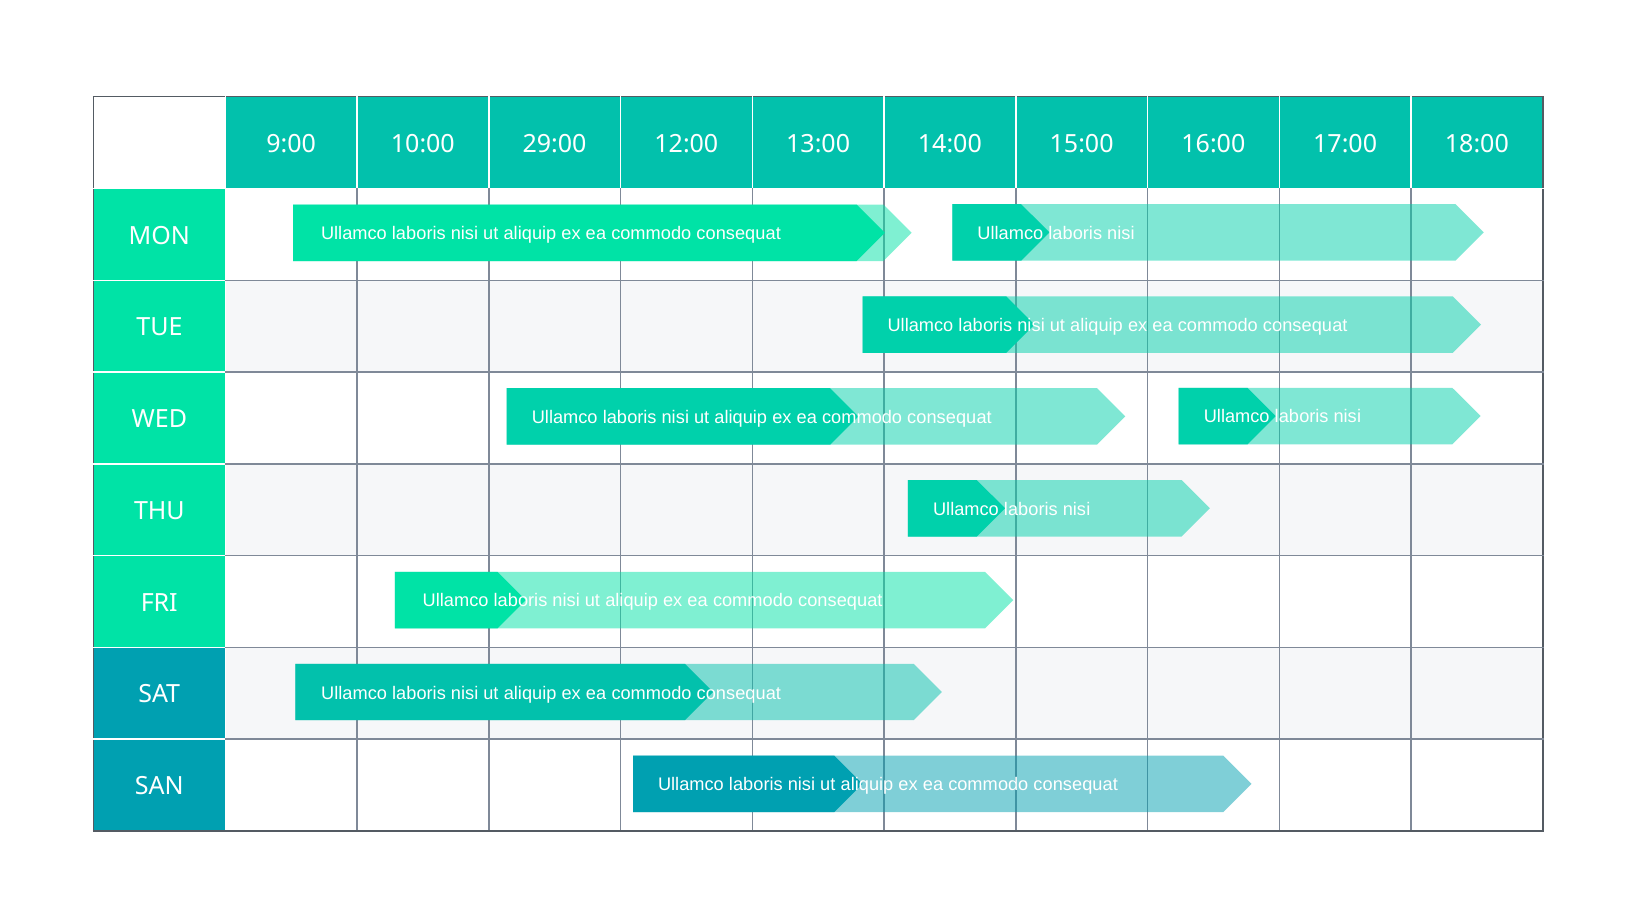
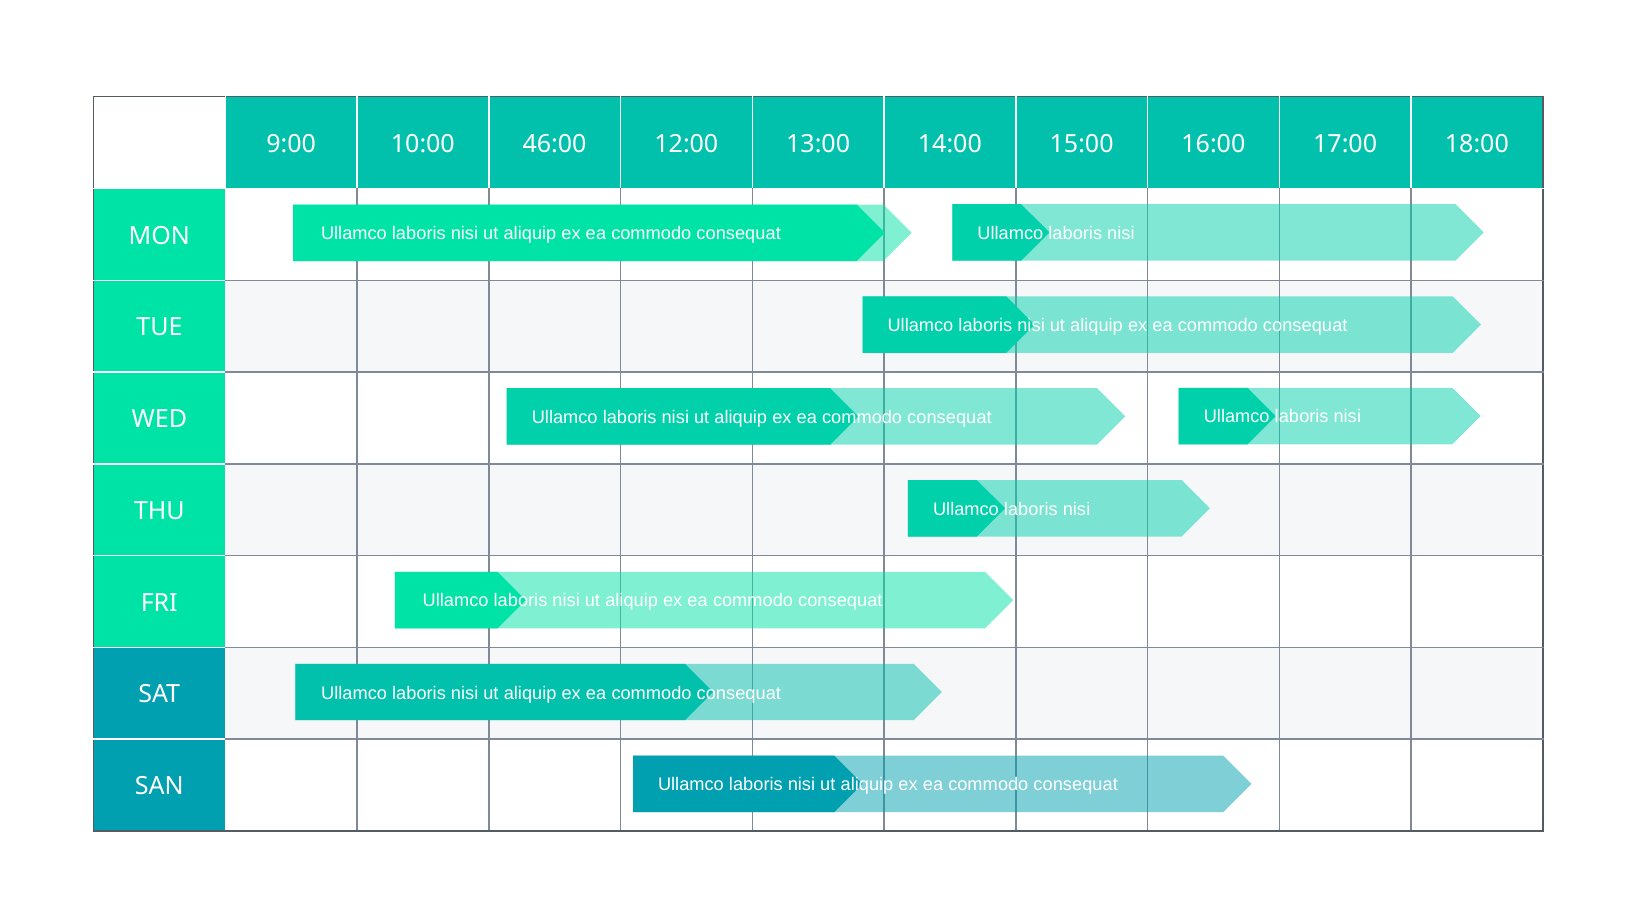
29:00: 29:00 -> 46:00 (555, 144)
